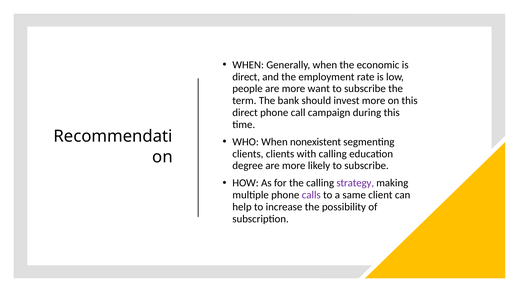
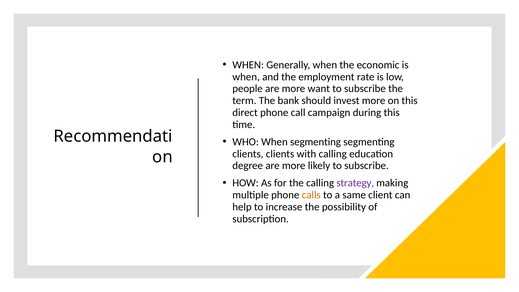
direct: direct -> when (246, 77)
When nonexistent: nonexistent -> segmenting (316, 142)
calls colour: purple -> orange (311, 195)
